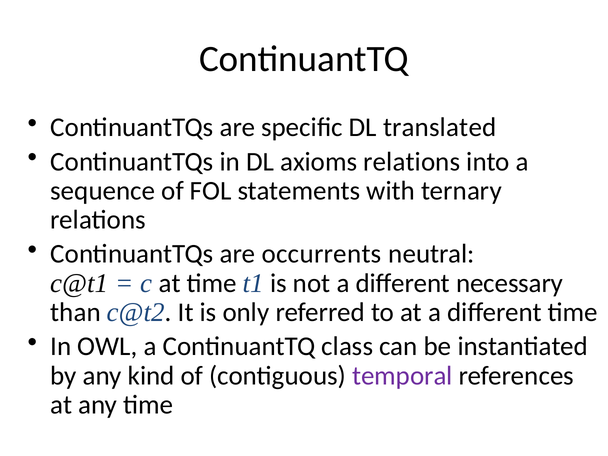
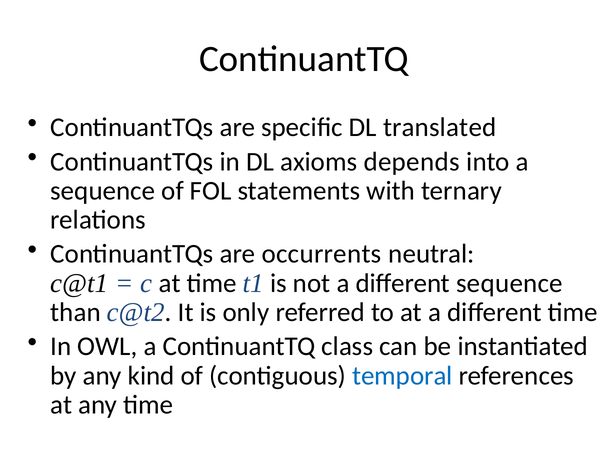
axioms relations: relations -> depends (412, 162)
different necessary: necessary -> sequence (509, 283)
temporal colour: purple -> blue (402, 376)
